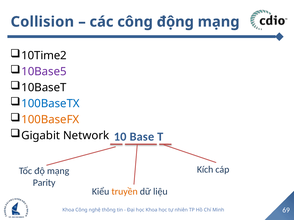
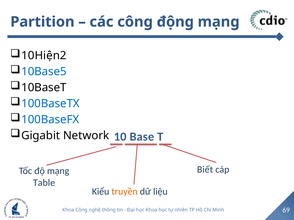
Collision: Collision -> Partition (42, 22)
10Time2: 10Time2 -> 10Hiện2 (44, 56)
10Base5 colour: purple -> blue (44, 72)
100BaseFX colour: orange -> blue (50, 120)
Kích: Kích -> Biết (205, 170)
Parity: Parity -> Table (44, 183)
